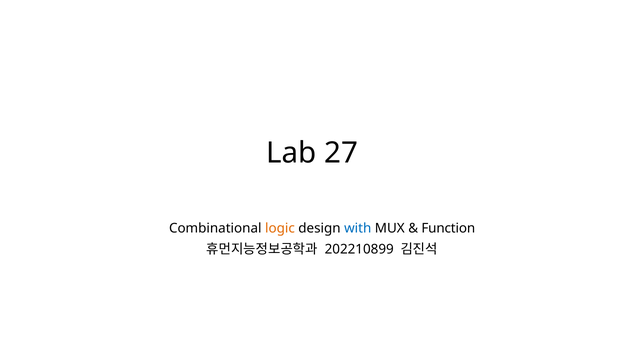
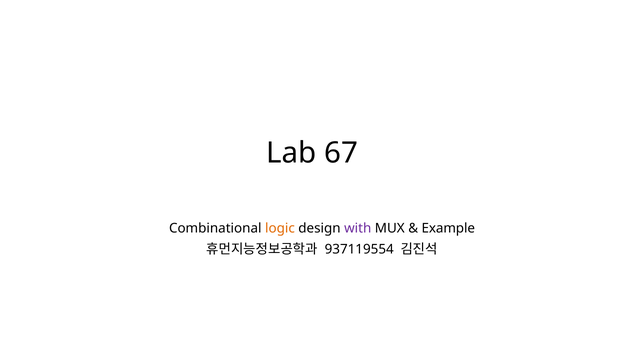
27: 27 -> 67 (341, 153)
with colour: blue -> purple (358, 228)
Function: Function -> Example (448, 228)
202210899: 202210899 -> 937119554 (359, 250)
